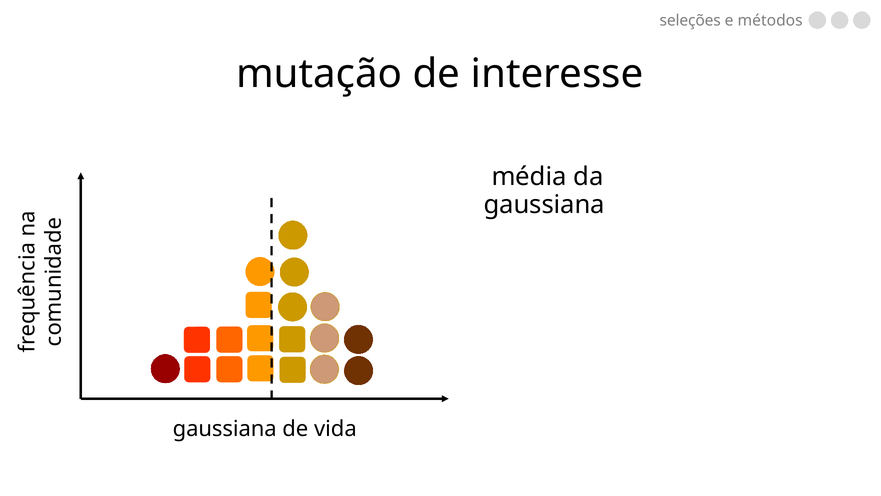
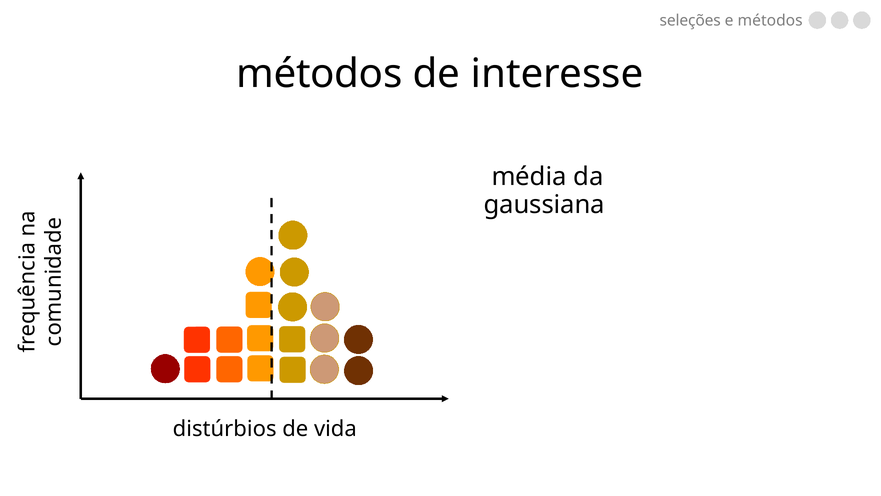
mutação: mutação -> métodos (319, 74)
gaussiana: gaussiana -> distúrbios (225, 429)
